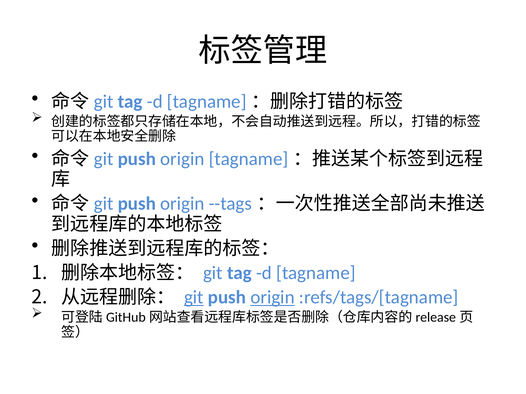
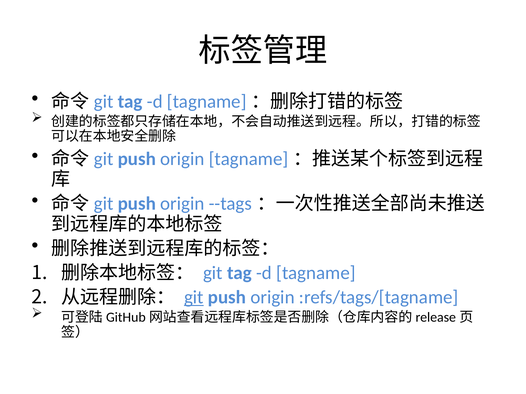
origin underline: present -> none (273, 298)
